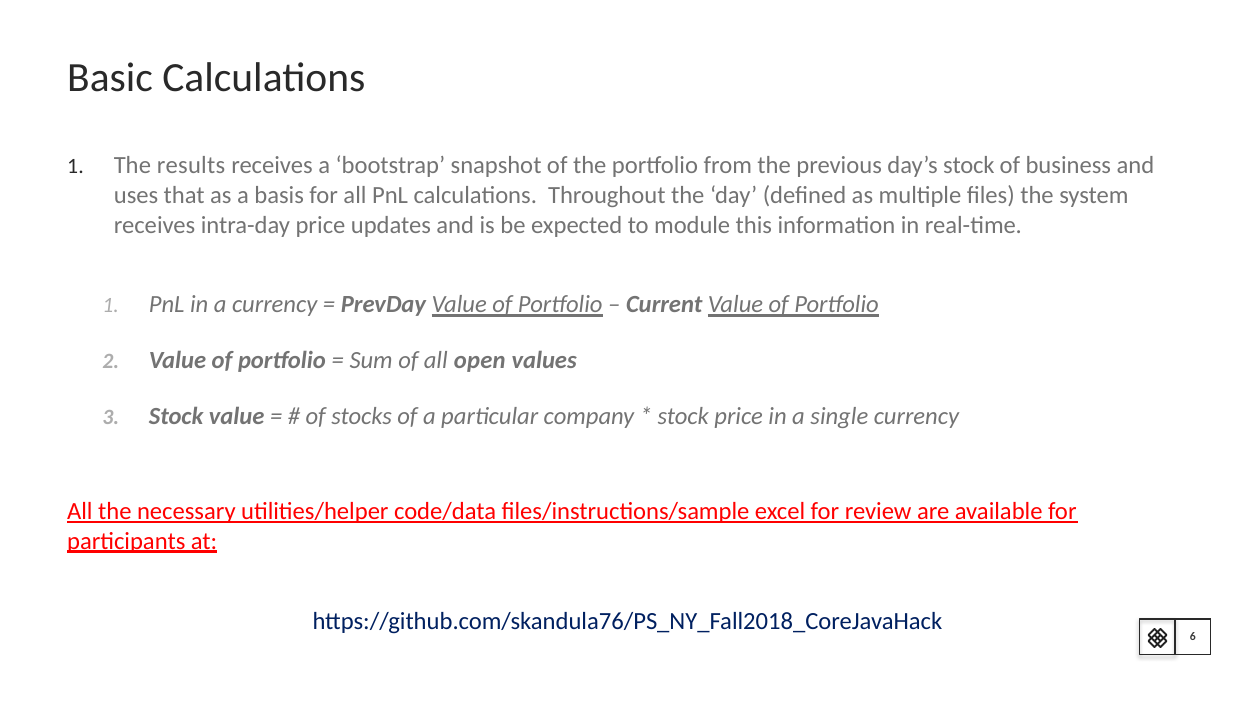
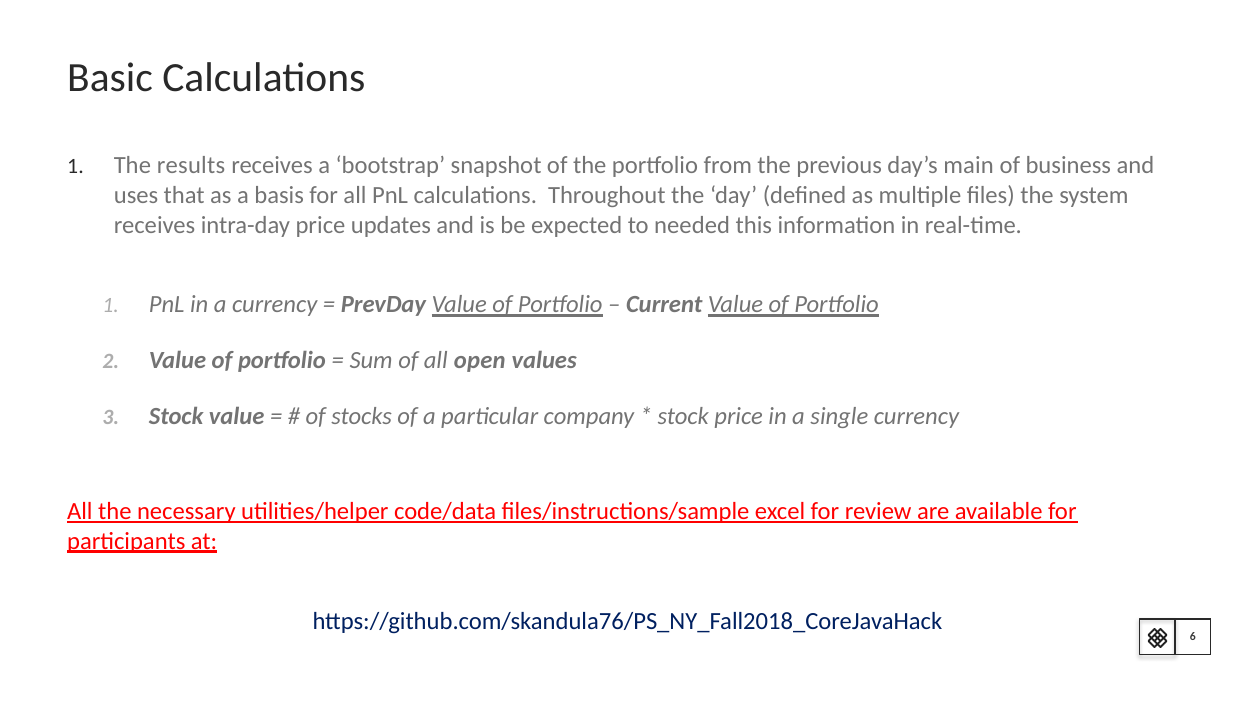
day’s stock: stock -> main (969, 166)
module: module -> needed (692, 225)
